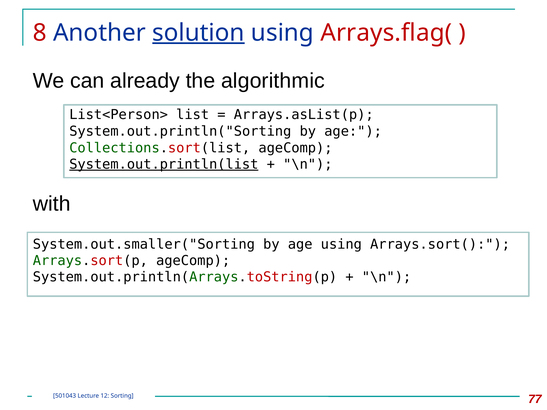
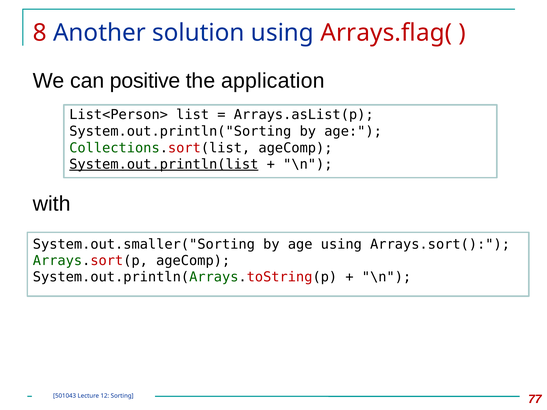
solution underline: present -> none (198, 33)
already: already -> positive (145, 81)
algorithmic: algorithmic -> application (273, 81)
